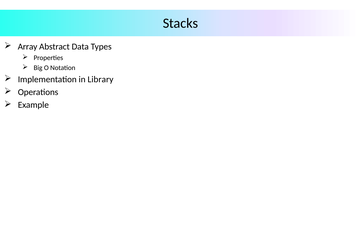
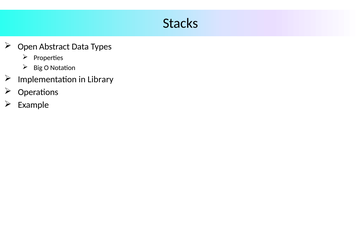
Array: Array -> Open (28, 46)
